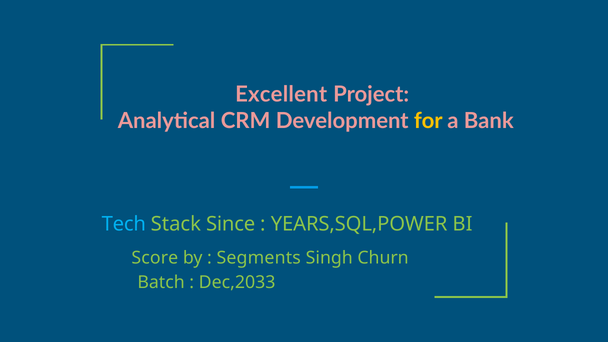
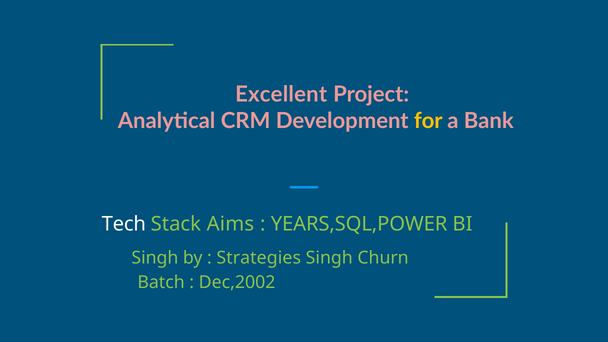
Tech colour: light blue -> white (124, 224)
Since: Since -> Aims (230, 224)
Score: Score -> Singh (155, 258)
Segments: Segments -> Strategies (259, 258)
Dec,2033: Dec,2033 -> Dec,2002 (237, 282)
